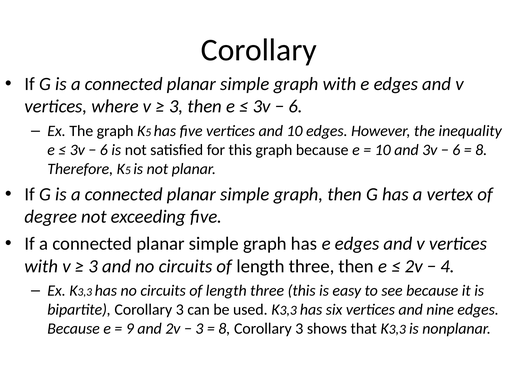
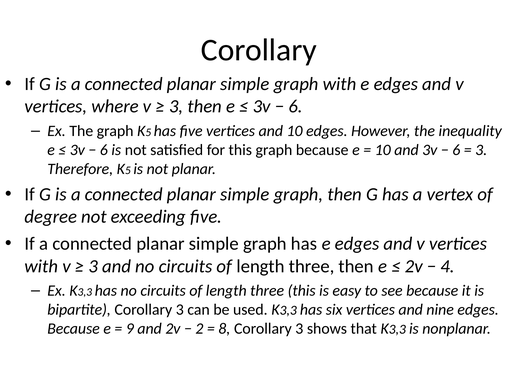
8: 8 -> 3 (481, 150)
3: 3 -> 2 (199, 329)
